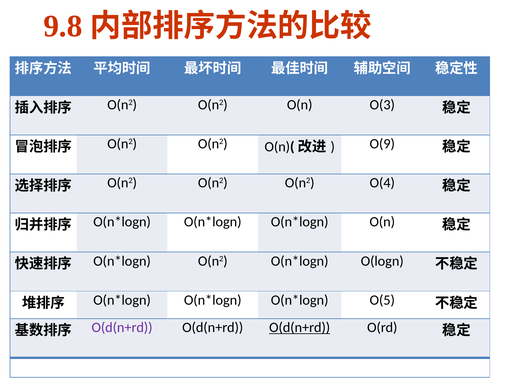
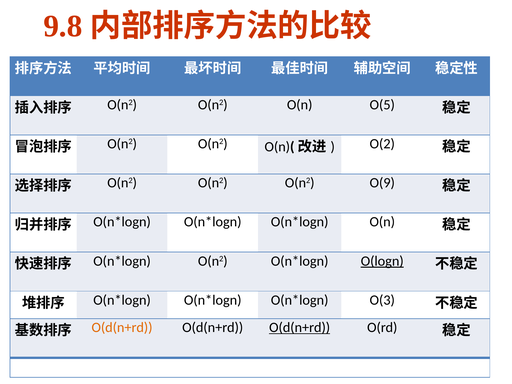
O(3: O(3 -> O(5 (382, 105)
O(9: O(9 -> O(2 (382, 144)
O(4: O(4 -> O(9 (382, 183)
O(logn underline: none -> present (382, 261)
O(5: O(5 -> O(3 (382, 300)
O(d(n+rd colour: purple -> orange (122, 328)
